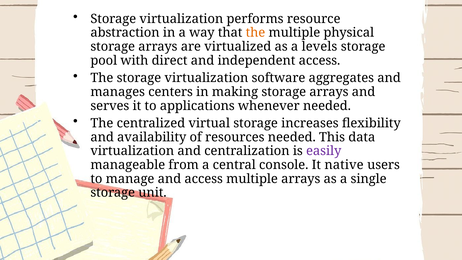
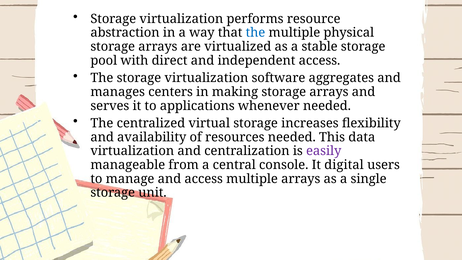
the colour: orange -> blue (255, 33)
levels: levels -> stable (320, 47)
native: native -> digital (344, 165)
